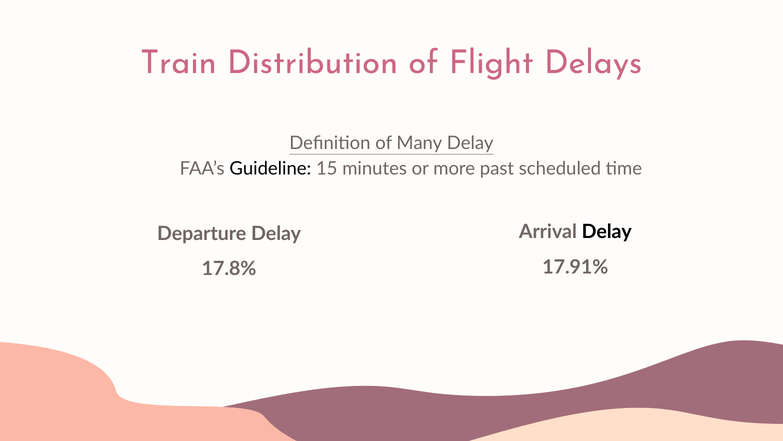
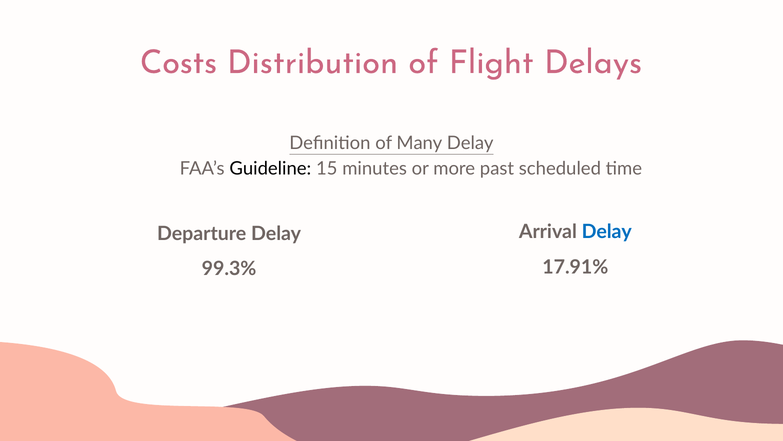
Train: Train -> Costs (179, 62)
Delay colour: black -> blue (607, 232)
17.8%: 17.8% -> 99.3% (229, 268)
